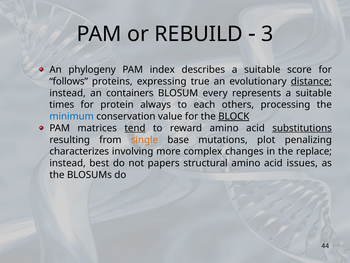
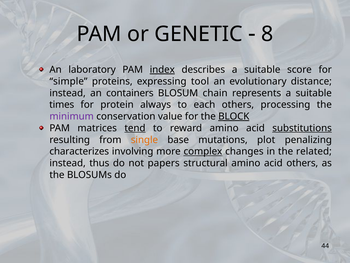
REBUILD: REBUILD -> GENETIC (199, 34)
3: 3 -> 8 (267, 34)
phylogeny: phylogeny -> laboratory (92, 70)
index underline: none -> present (162, 70)
follows: follows -> simple (69, 81)
true: true -> tool (200, 81)
distance underline: present -> none (311, 81)
every: every -> chain (215, 93)
minimum colour: blue -> purple (72, 116)
complex underline: none -> present (203, 151)
replace: replace -> related (314, 151)
best: best -> thus (99, 163)
acid issues: issues -> others (302, 163)
